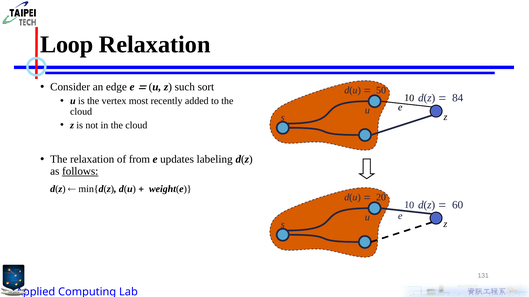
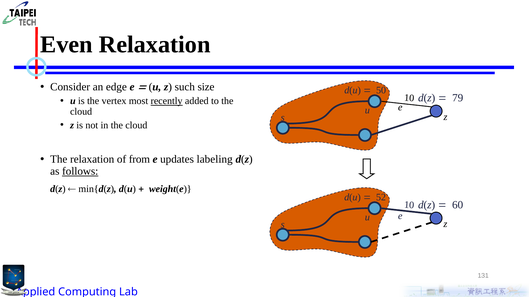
Loop: Loop -> Even (67, 44)
sort: sort -> size (206, 87)
84: 84 -> 79 (458, 98)
recently underline: none -> present (167, 101)
20: 20 -> 52 (381, 198)
